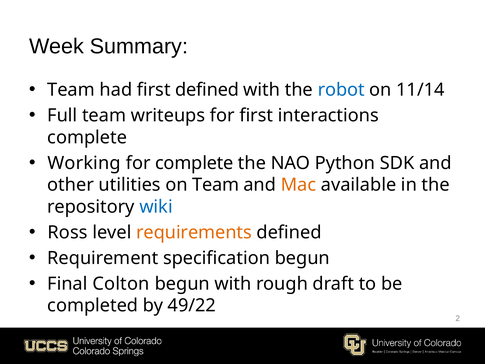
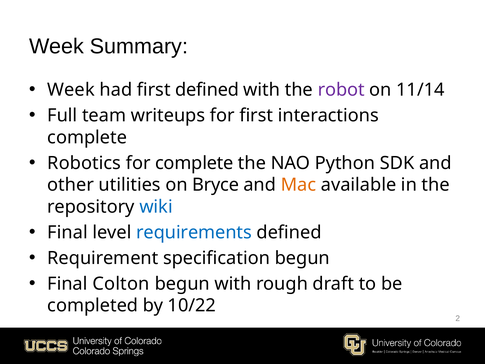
Team: Team -> Week (71, 90)
robot colour: blue -> purple (341, 90)
Working: Working -> Robotics (84, 163)
on Team: Team -> Bryce (216, 185)
Ross: Ross -> Final (68, 232)
requirements colour: orange -> blue (194, 232)
49/22: 49/22 -> 10/22 (192, 305)
